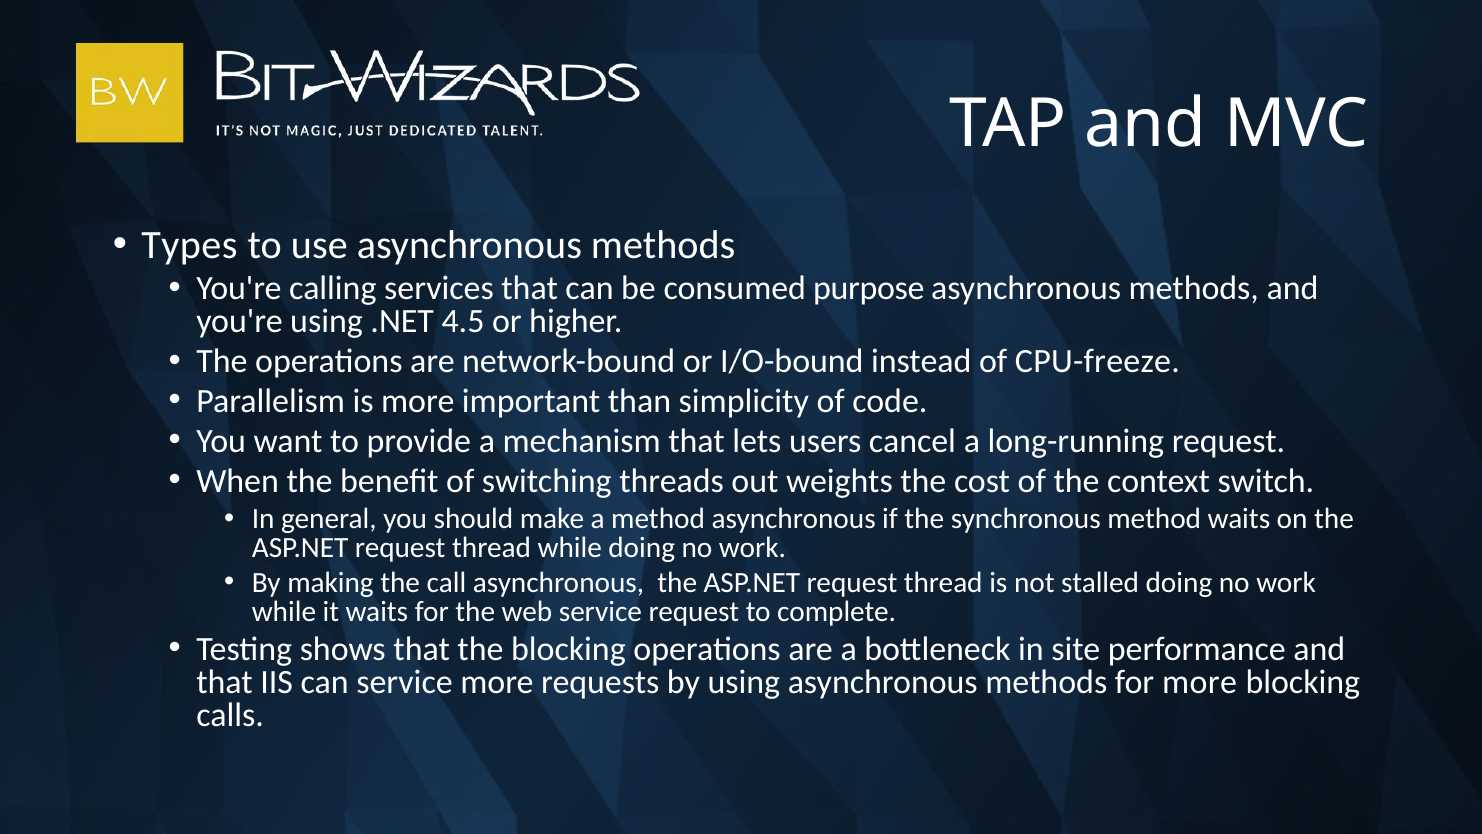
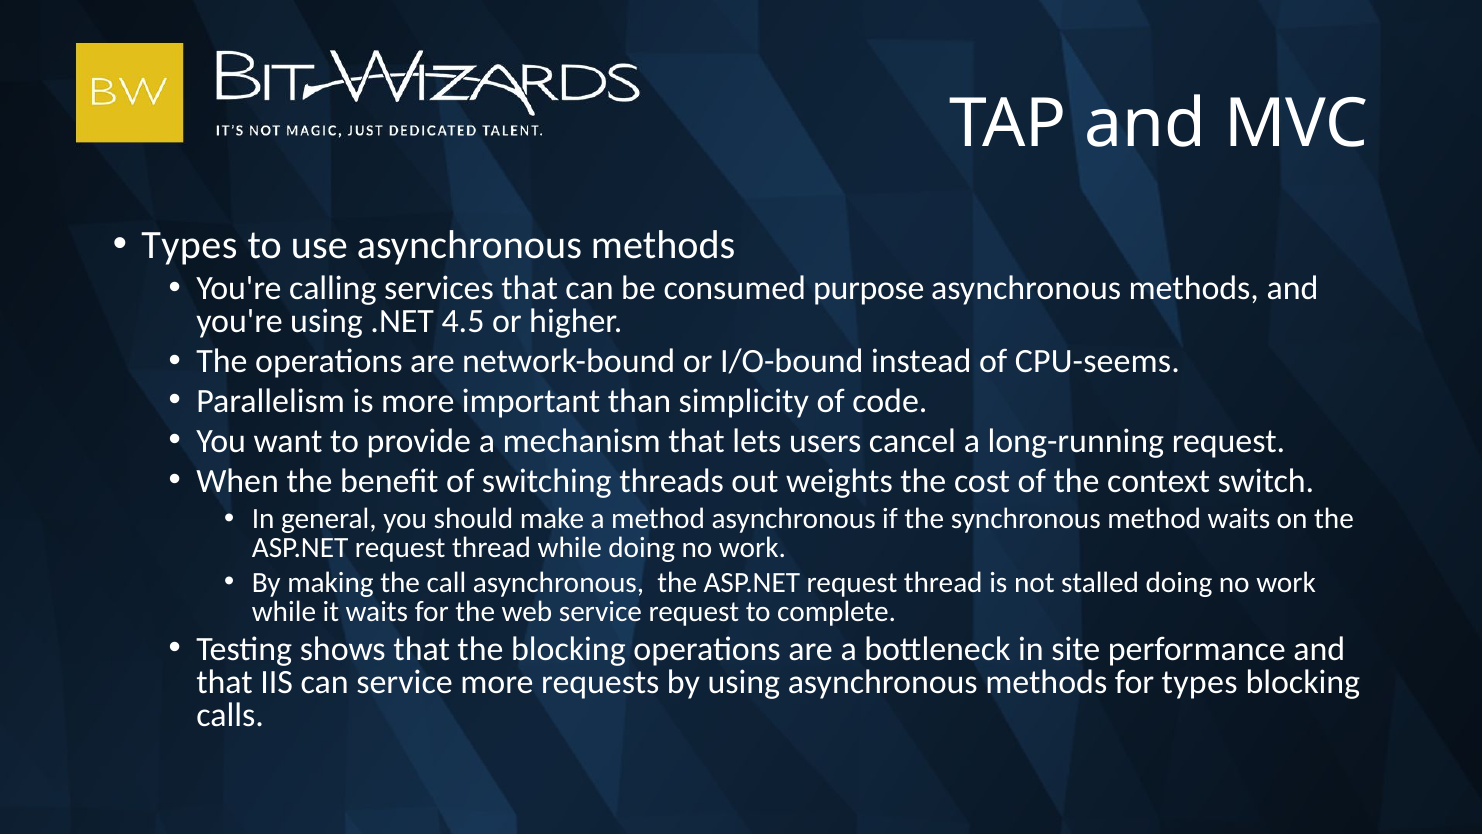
CPU-freeze: CPU-freeze -> CPU-seems (1097, 361)
for more: more -> types (1200, 682)
